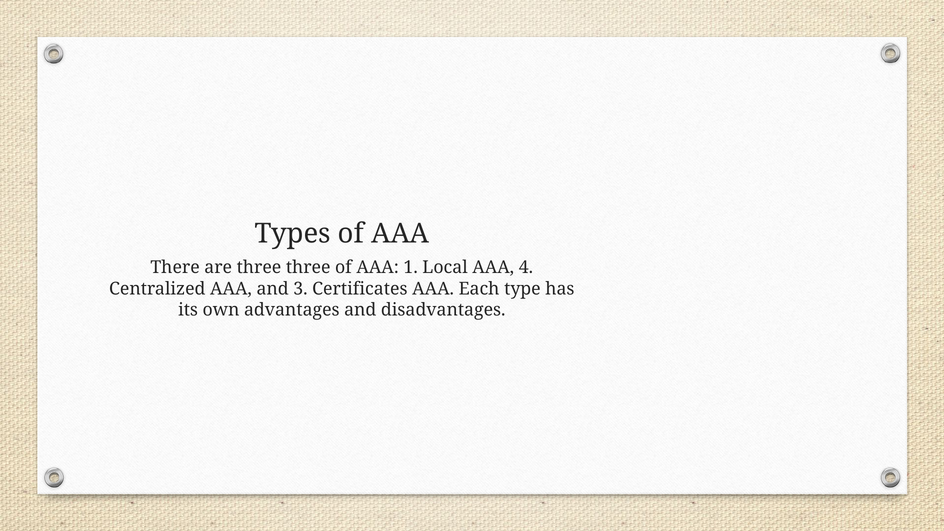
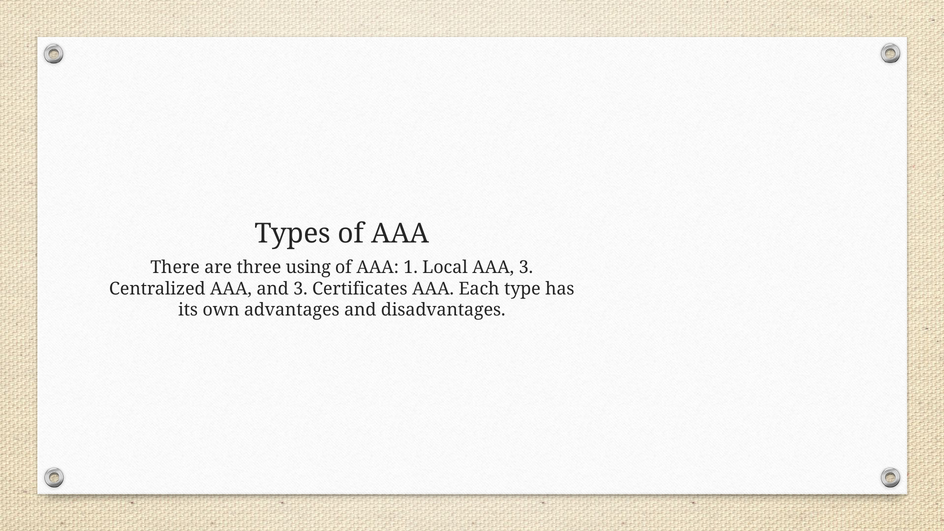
three three: three -> using (308, 267)
AAA 4: 4 -> 3 (526, 267)
